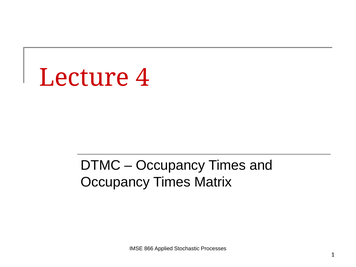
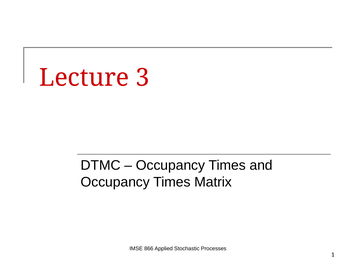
4: 4 -> 3 (143, 78)
